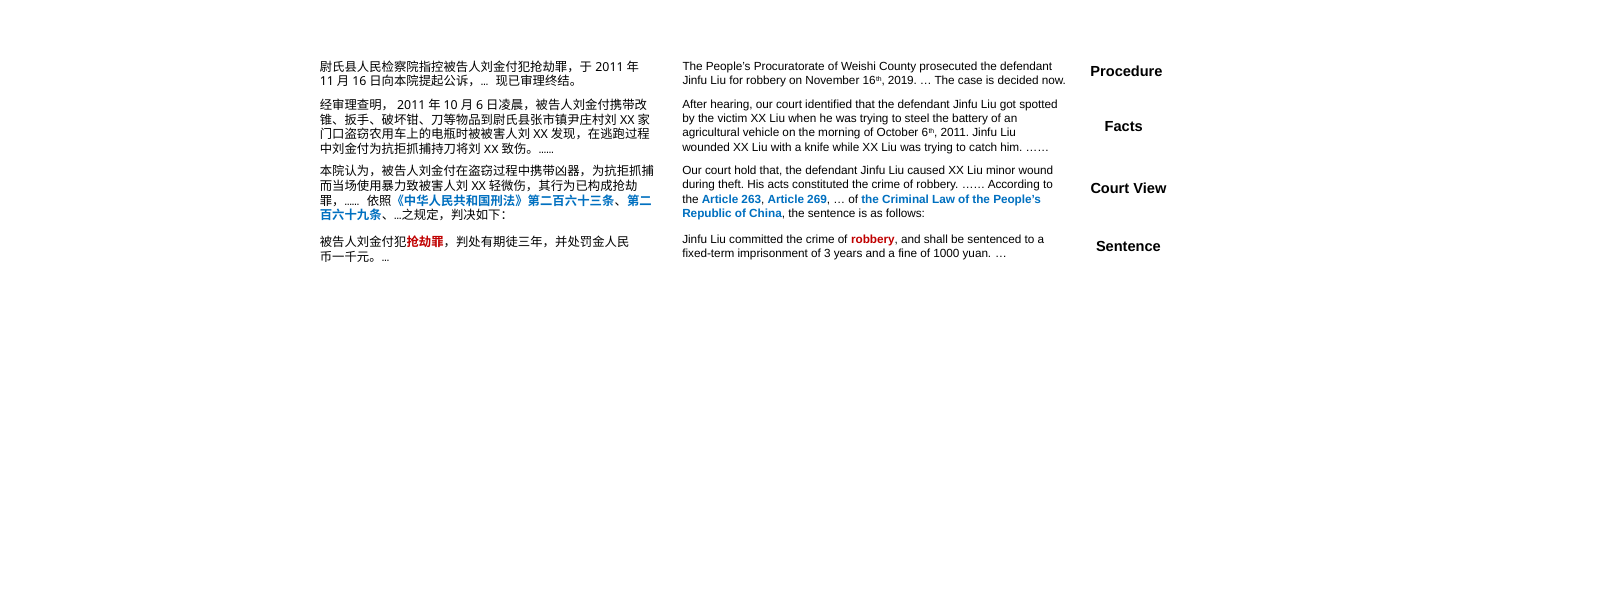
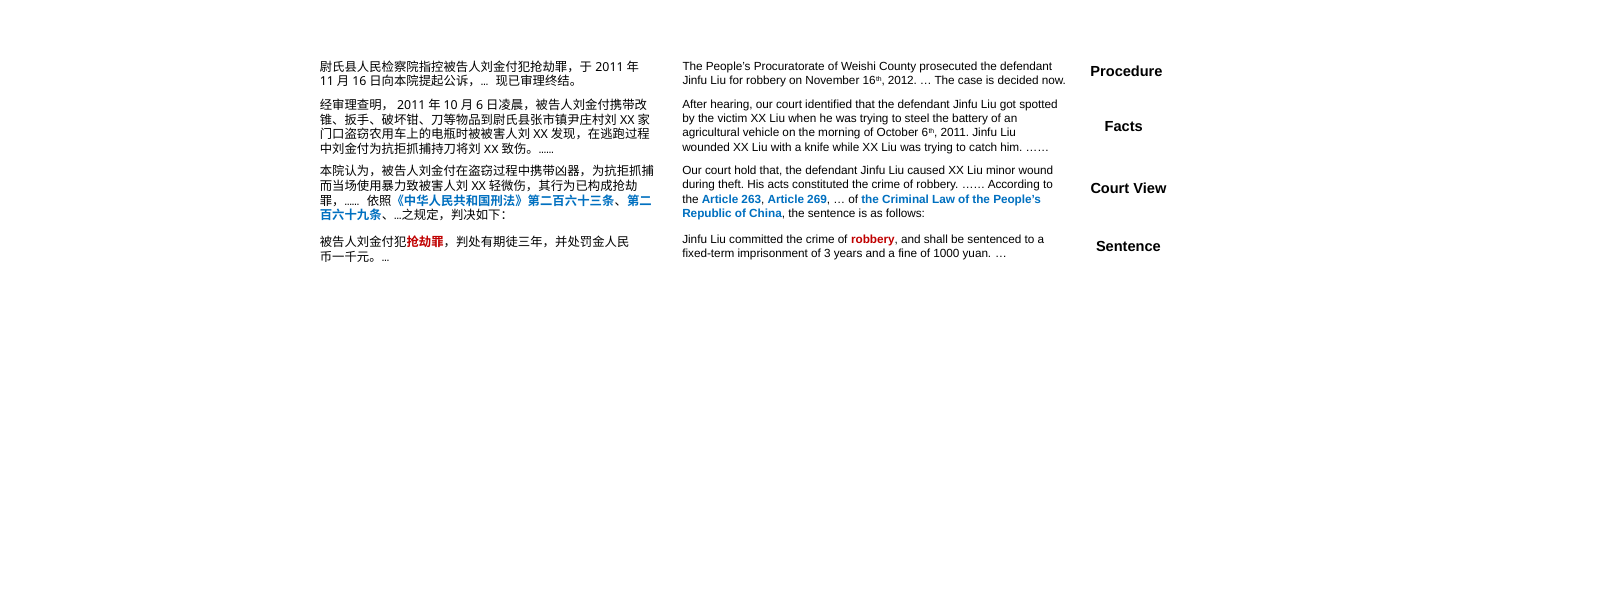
2019: 2019 -> 2012 (902, 81)
